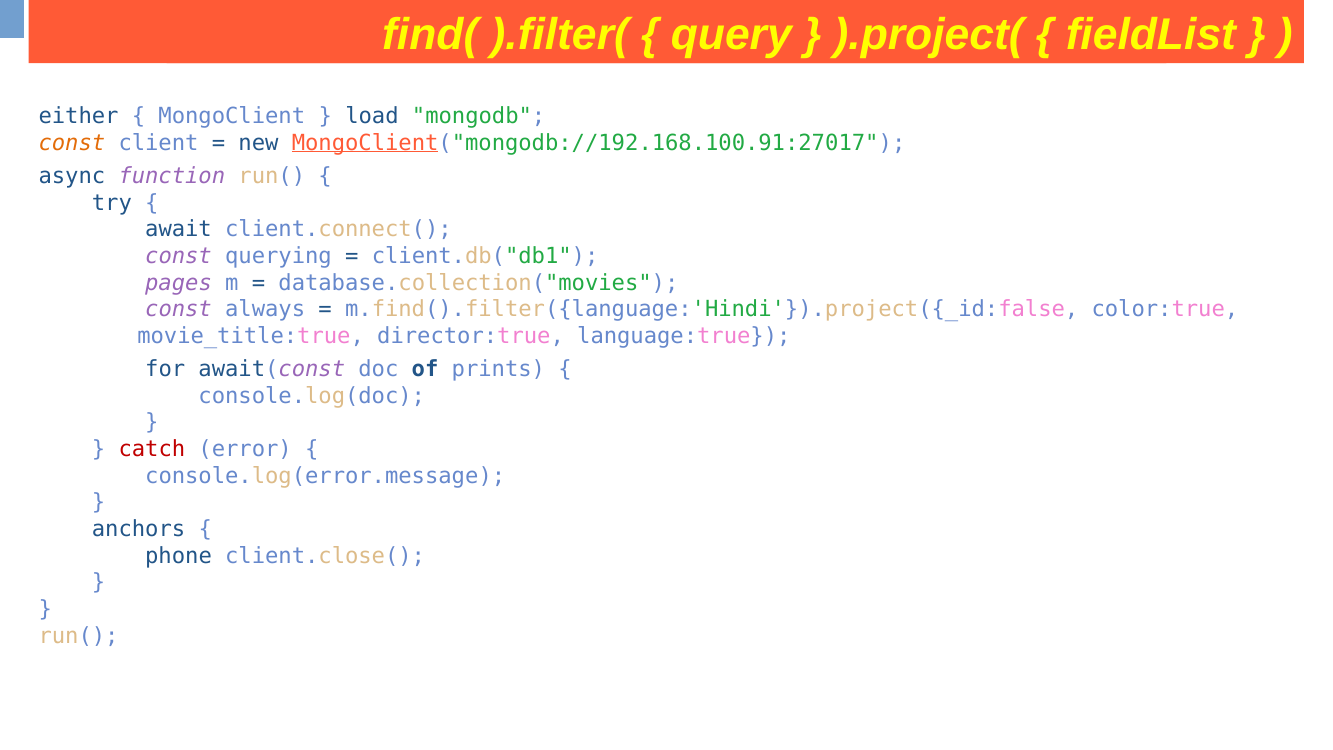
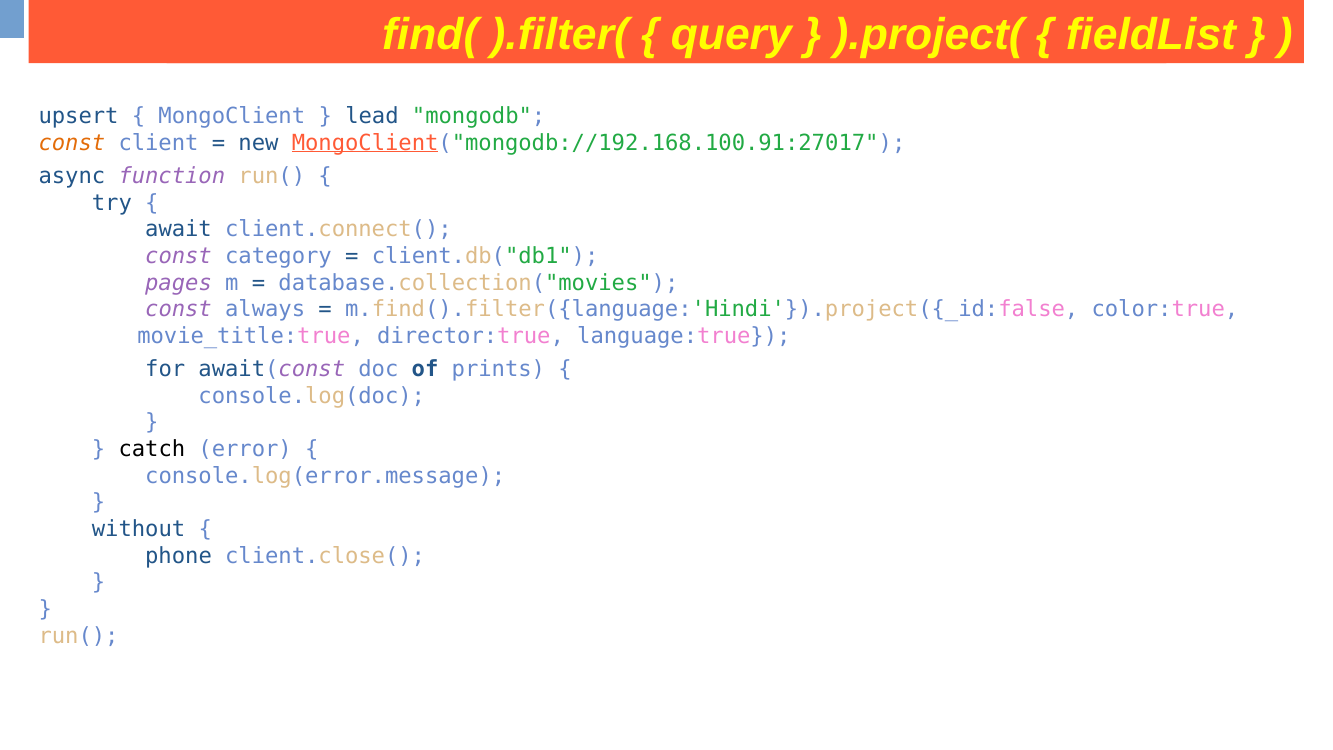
either: either -> upsert (79, 116)
load: load -> lead (372, 116)
querying: querying -> category (278, 256)
catch colour: red -> black (152, 449)
anchors: anchors -> without (139, 529)
